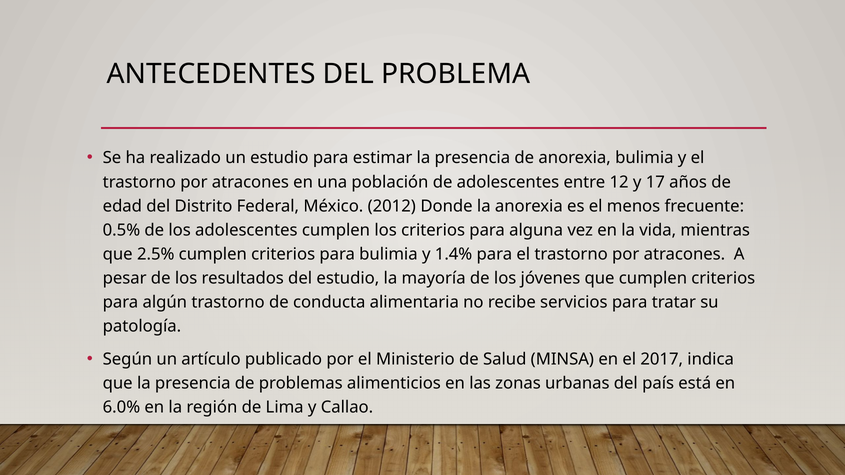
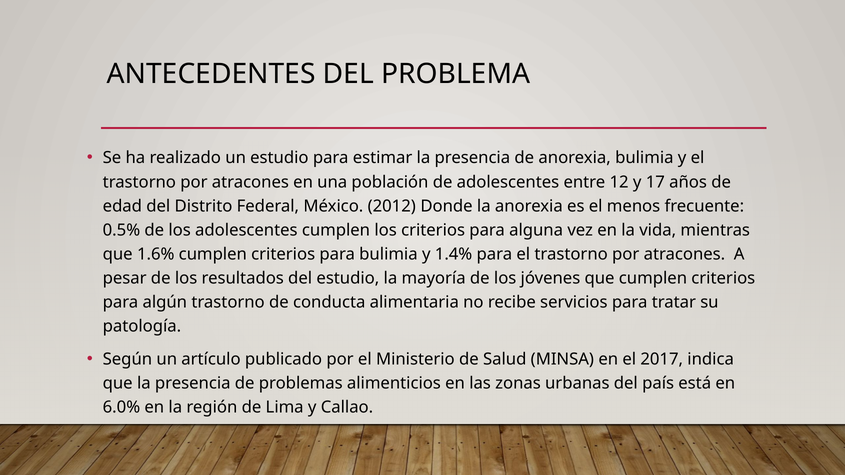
2.5%: 2.5% -> 1.6% (156, 254)
